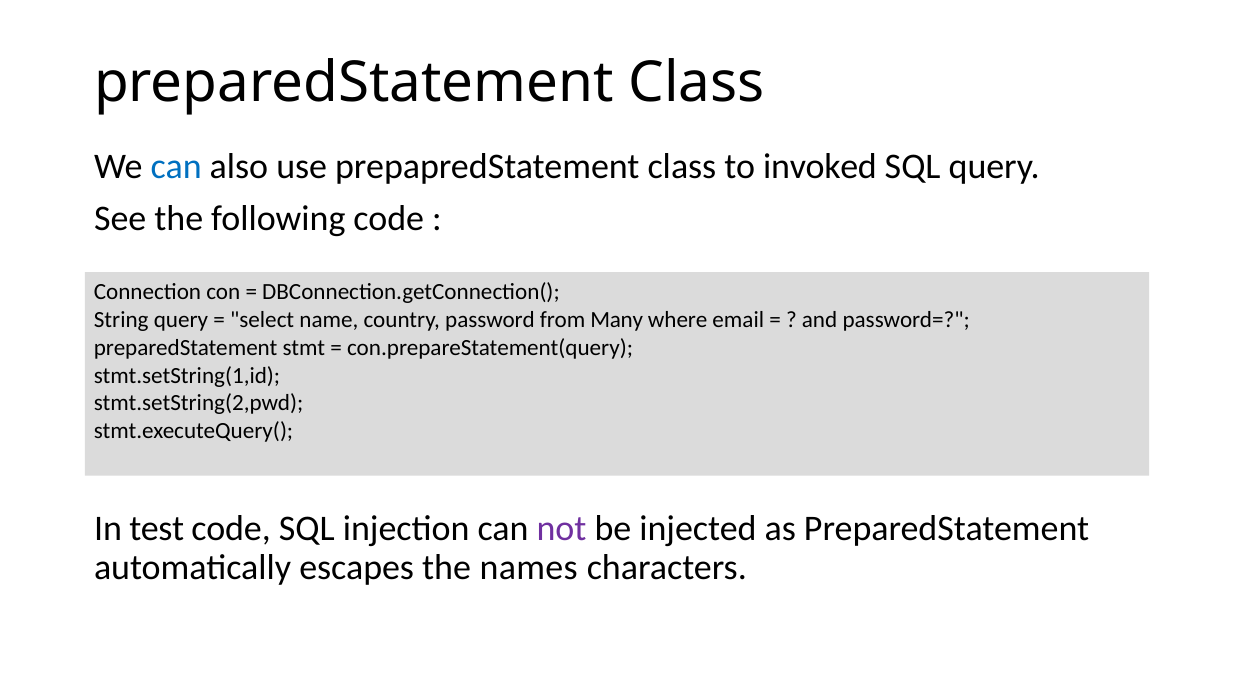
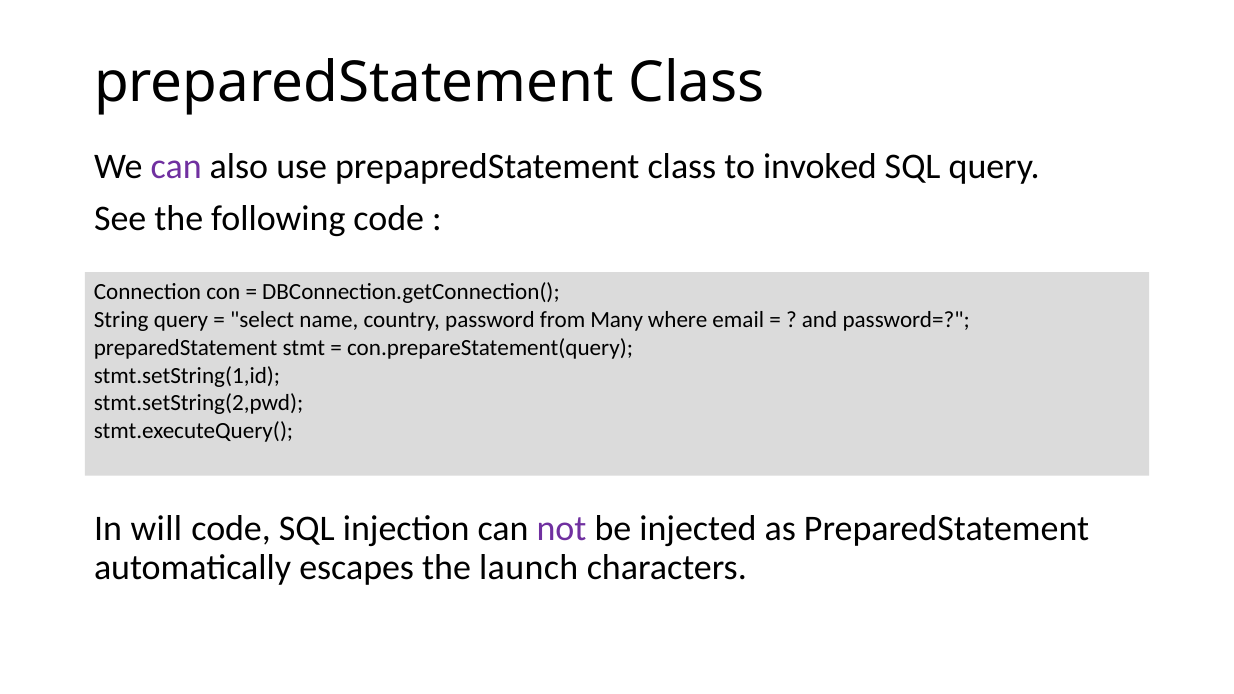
can colour: blue -> purple (176, 167)
test: test -> will (156, 529)
names: names -> launch (529, 567)
